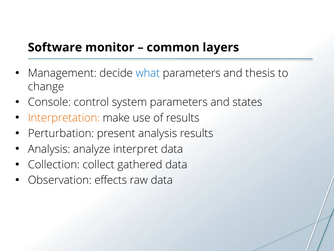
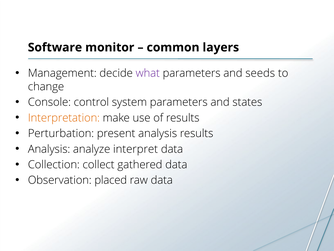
what colour: blue -> purple (148, 73)
thesis: thesis -> seeds (260, 73)
effects: effects -> placed (111, 180)
